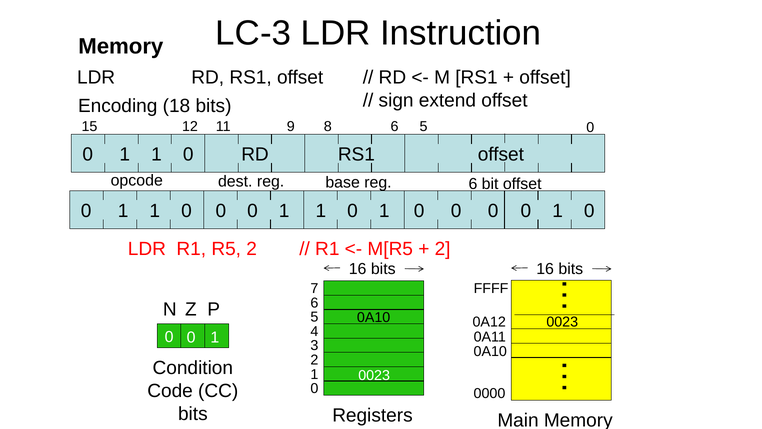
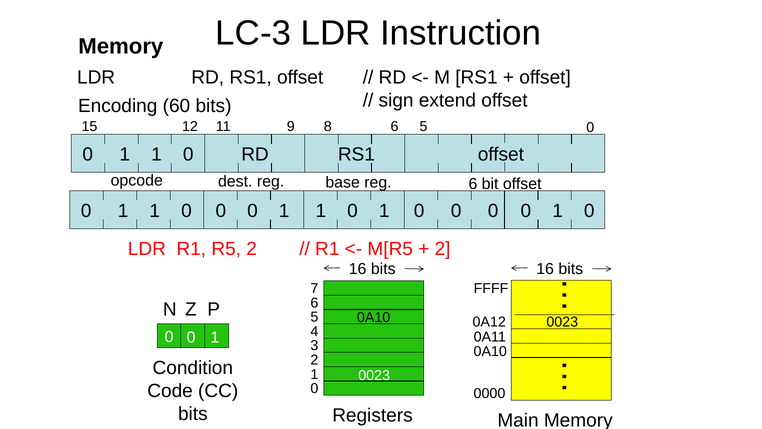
18: 18 -> 60 (176, 106)
